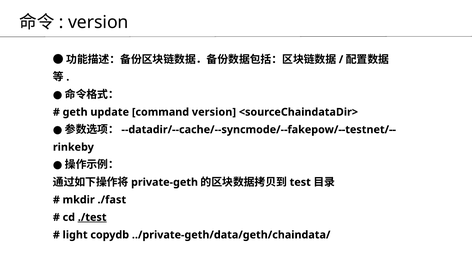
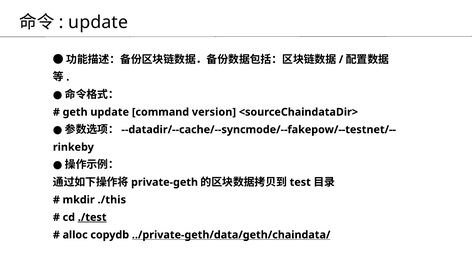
version: version -> update (98, 22)
./fast: ./fast -> ./this (112, 199)
light: light -> alloc (75, 234)
../private-geth/data/geth/chaindata/ underline: none -> present (231, 234)
